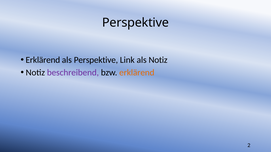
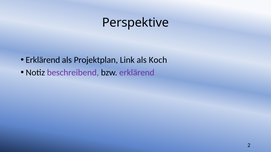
als Perspektive: Perspektive -> Projektplan (96, 60)
als Notiz: Notiz -> Koch (158, 60)
erklärend colour: orange -> purple (137, 73)
